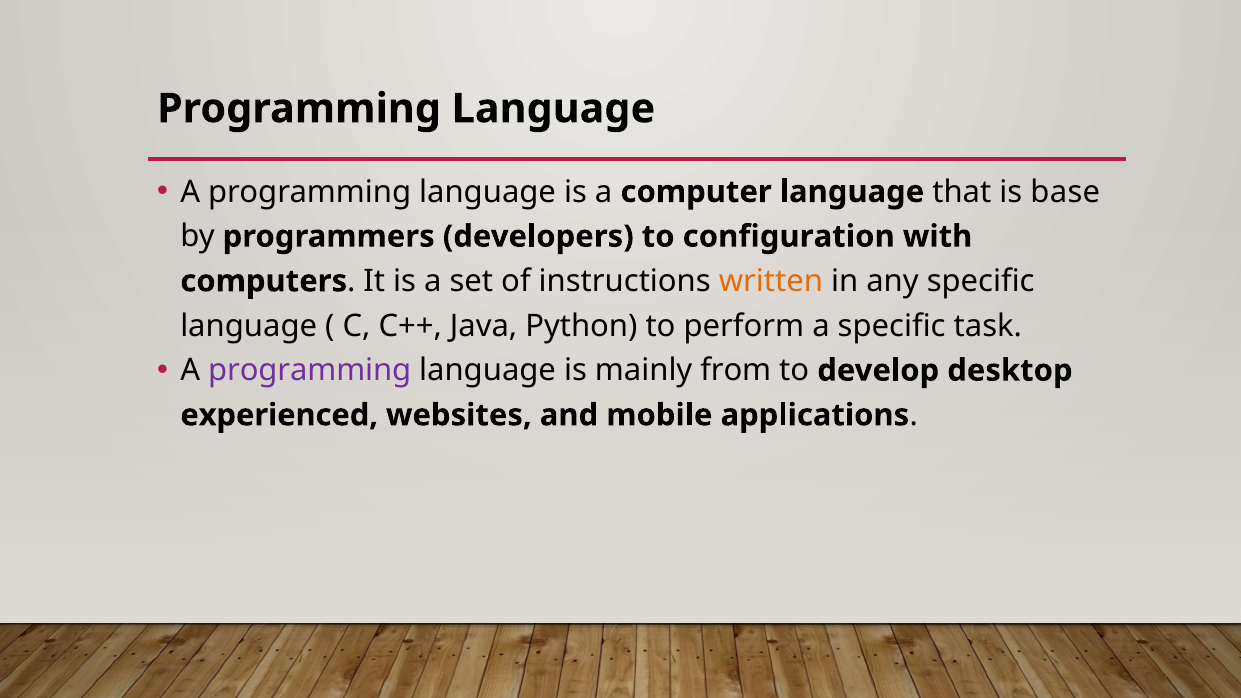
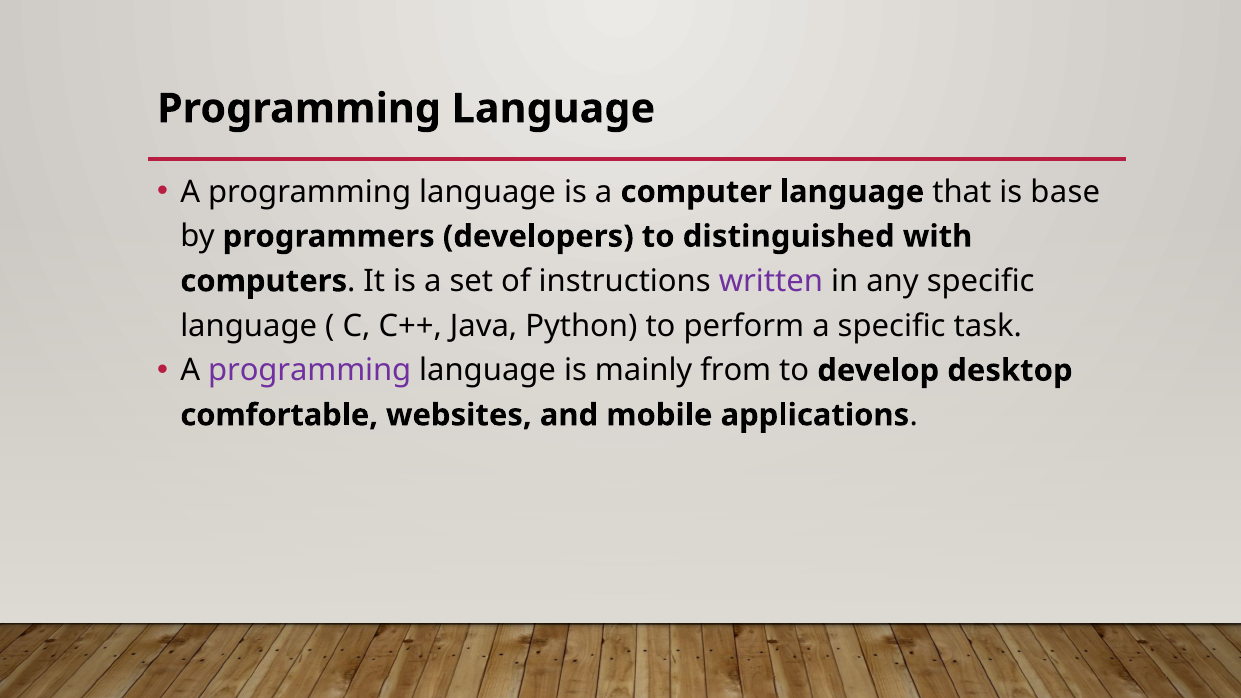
configuration: configuration -> distinguished (789, 237)
written colour: orange -> purple (771, 281)
experienced: experienced -> comfortable (279, 415)
